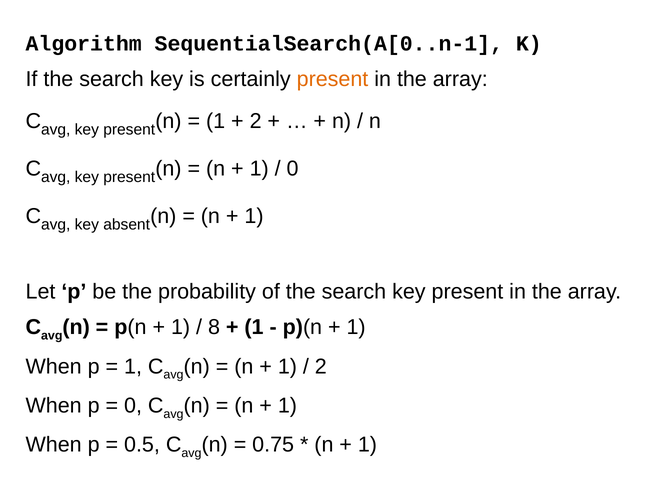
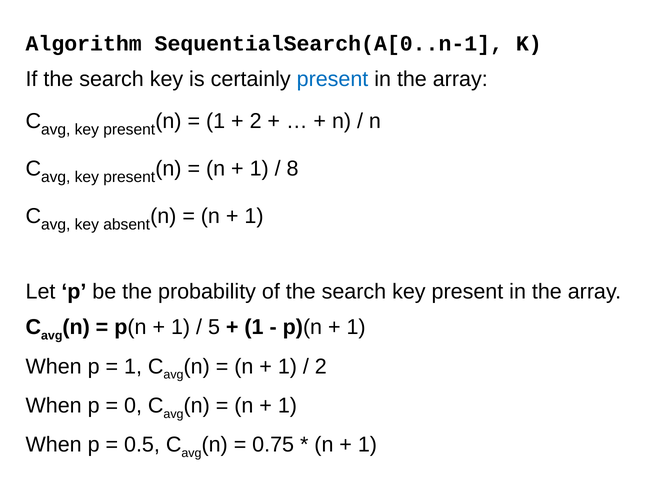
present colour: orange -> blue (332, 79)
0: 0 -> 8 (293, 168)
8: 8 -> 5 (214, 327)
